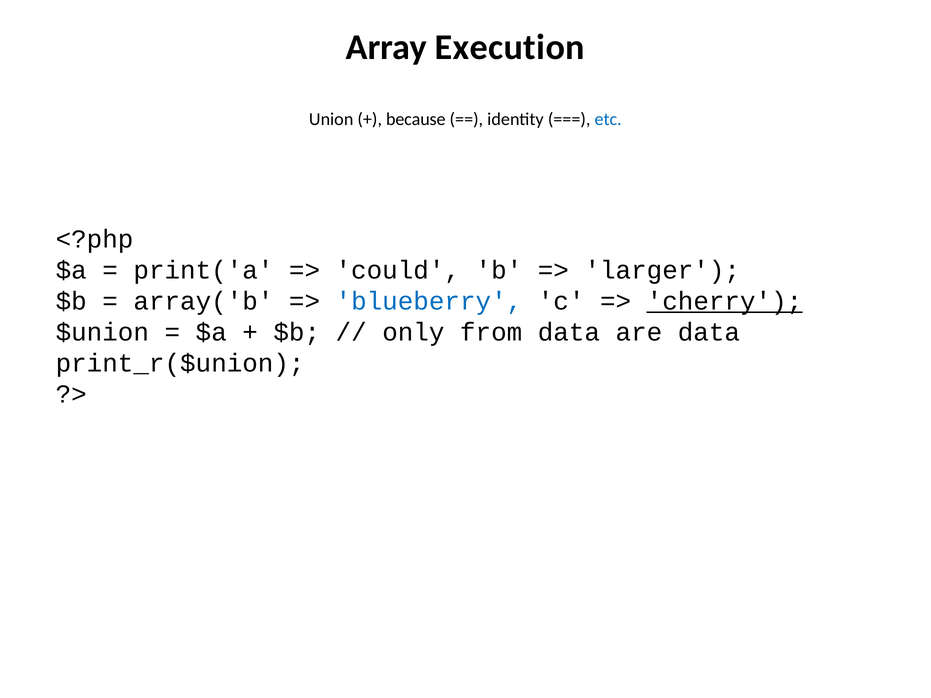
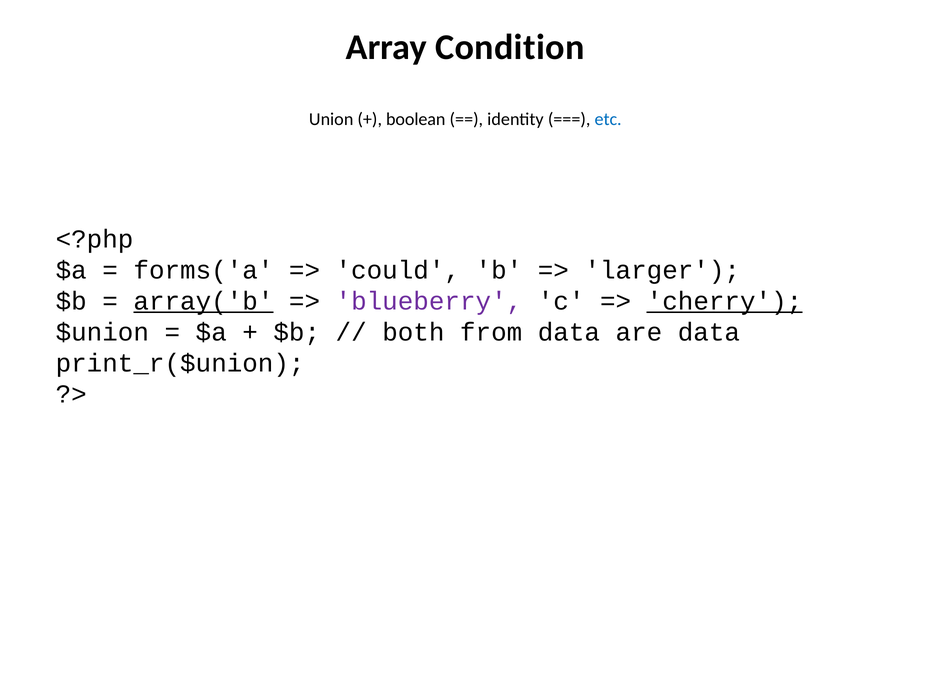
Execution: Execution -> Condition (510, 47)
because: because -> boolean (416, 119)
print('a: print('a -> forms('a (203, 270)
array('b underline: none -> present (203, 301)
blueberry colour: blue -> purple (429, 301)
only: only -> both (413, 332)
